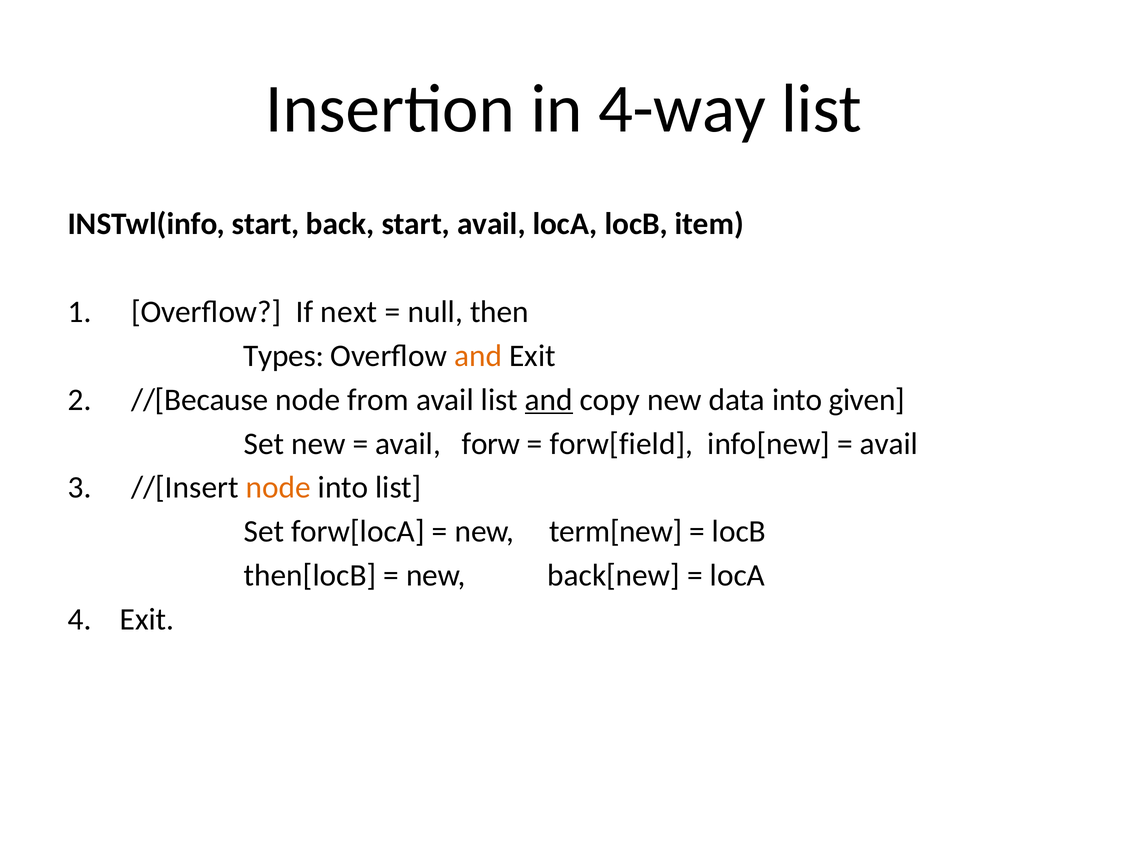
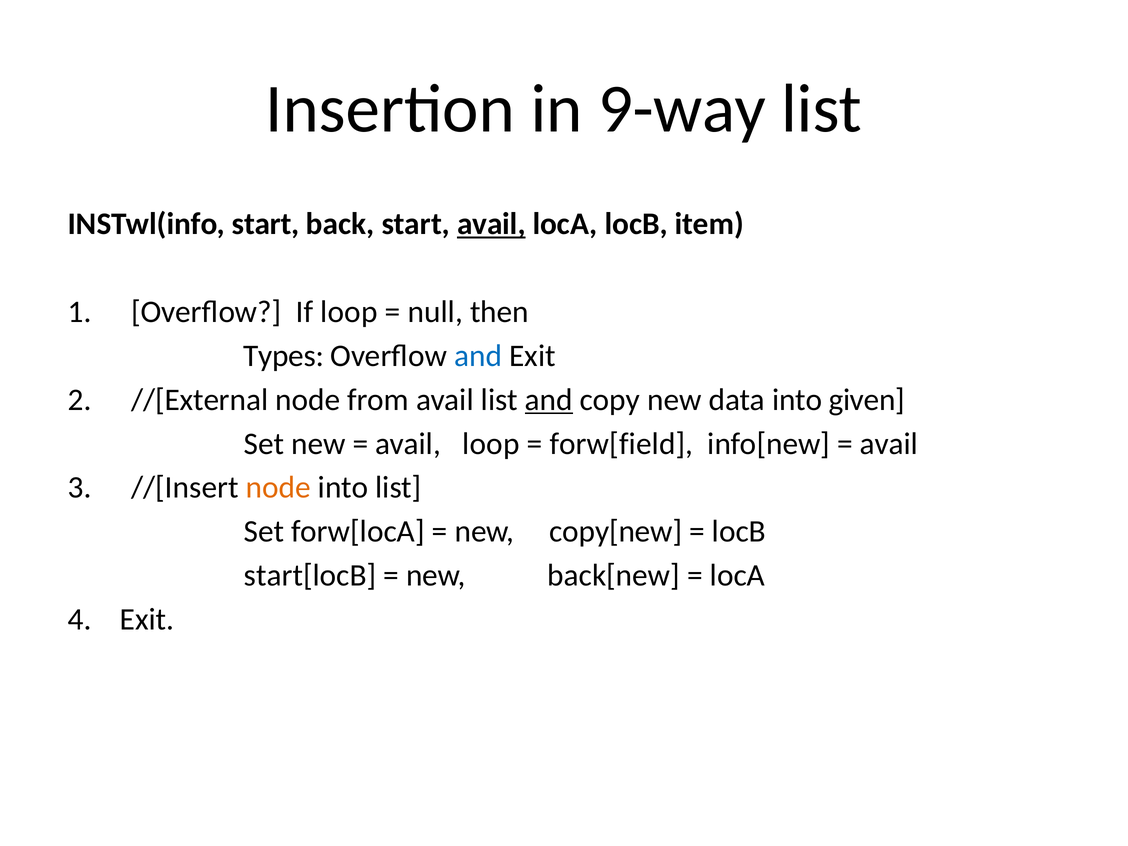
4-way: 4-way -> 9-way (682, 109)
avail underline: none -> present (491, 224)
If next: next -> loop (349, 312)
and colour: orange -> blue (478, 356)
//[Because: //[Because -> //[External (200, 400)
avail forw: forw -> loop (491, 444)
term[new: term[new -> copy[new (616, 532)
then[locB: then[locB -> start[locB (310, 575)
